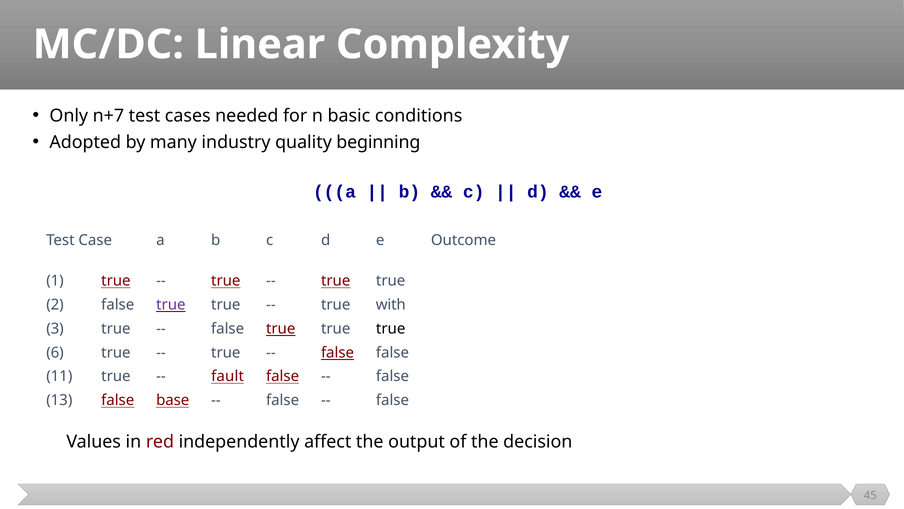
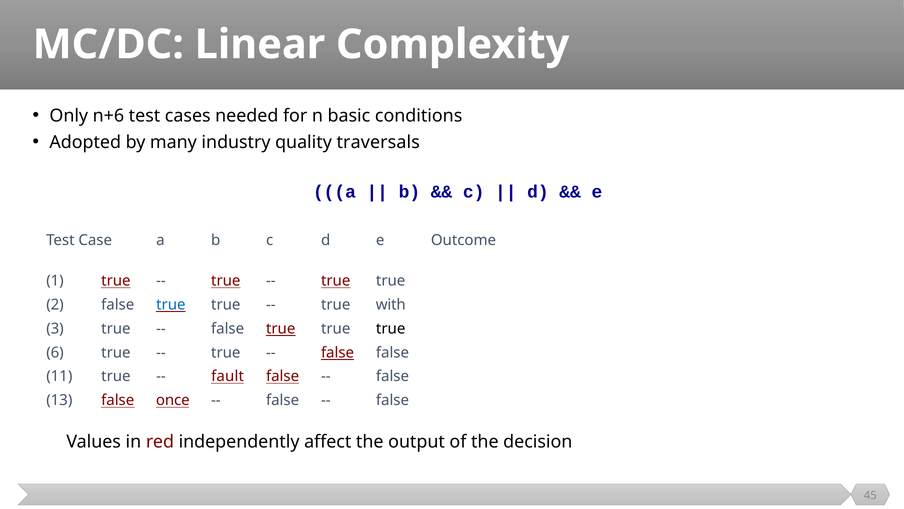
n+7: n+7 -> n+6 (108, 116)
beginning: beginning -> traversals (378, 142)
true colour: purple -> blue (171, 304)
base: base -> once (173, 400)
